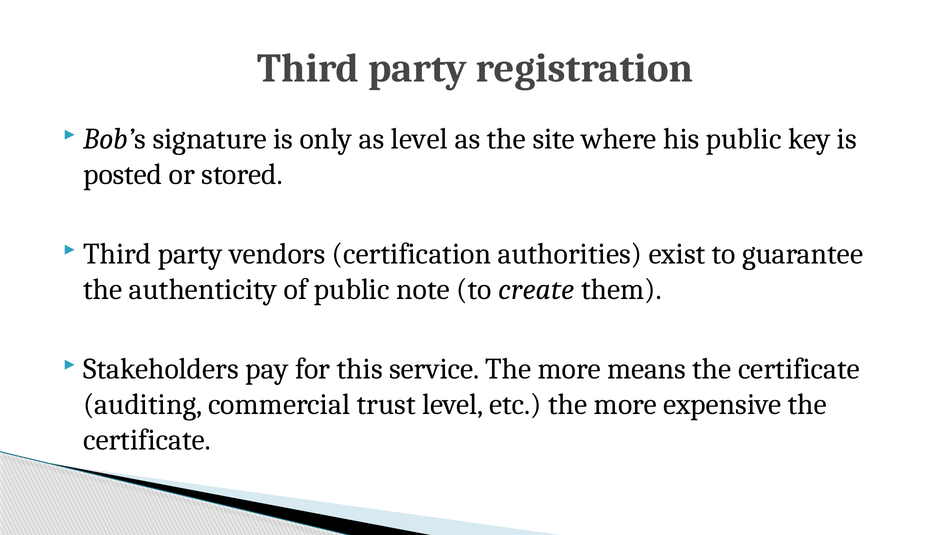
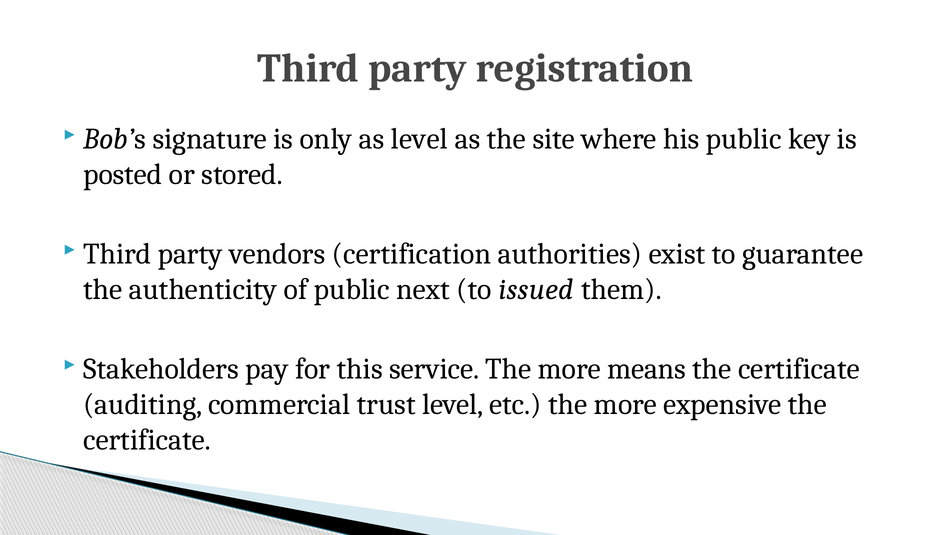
note: note -> next (423, 290)
create: create -> issued (536, 290)
